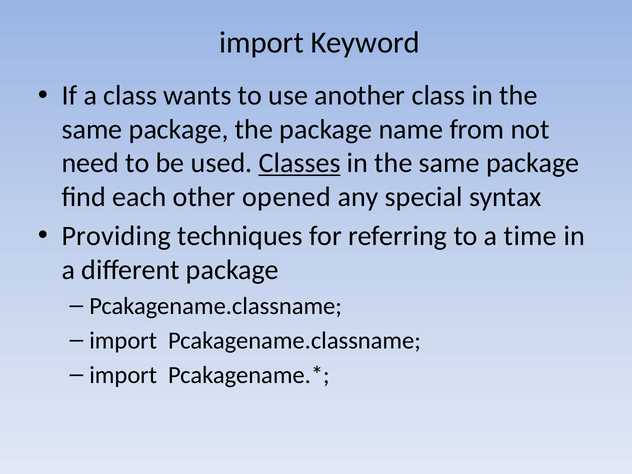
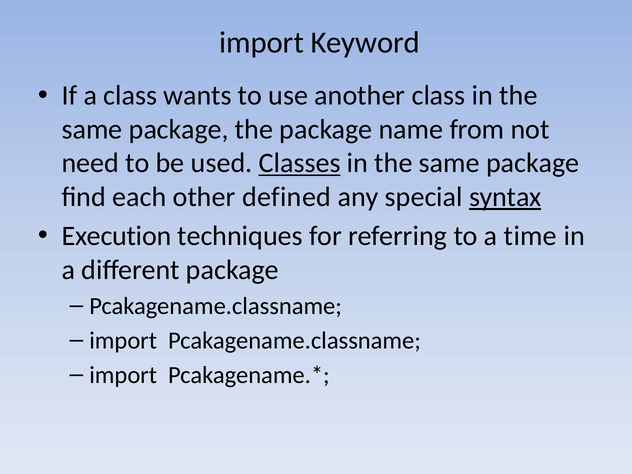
opened: opened -> defined (287, 197)
syntax underline: none -> present (505, 197)
Providing: Providing -> Execution (116, 236)
